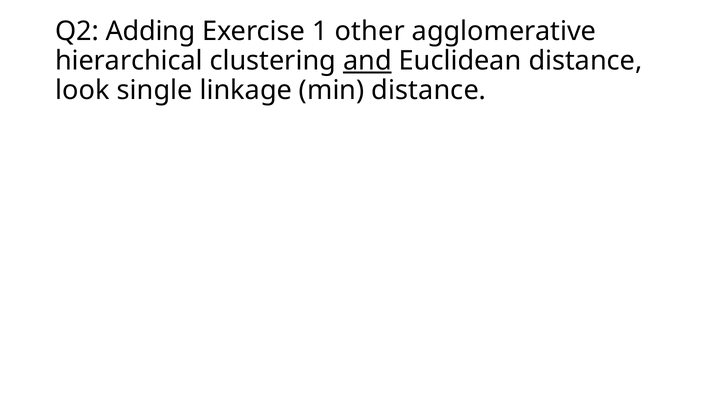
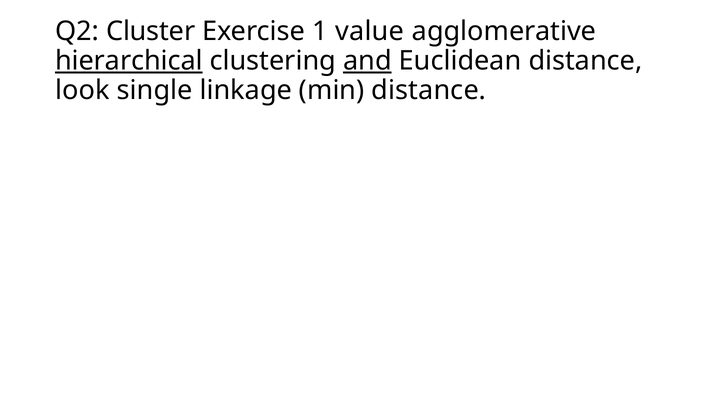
Adding: Adding -> Cluster (151, 31)
other: other -> value (370, 31)
hierarchical underline: none -> present (129, 61)
